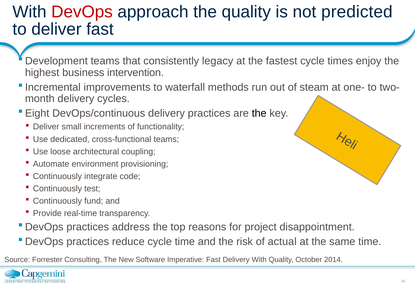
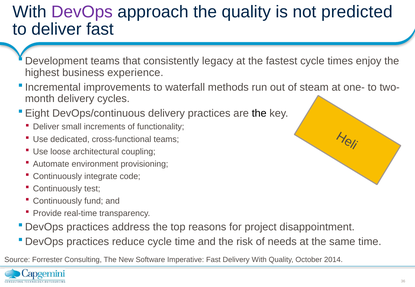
DevOps colour: red -> purple (82, 12)
intervention: intervention -> experience (135, 73)
actual: actual -> needs (282, 242)
